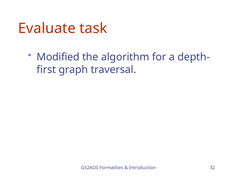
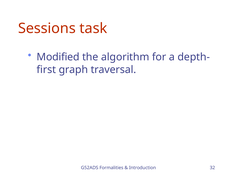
Evaluate: Evaluate -> Sessions (47, 28)
